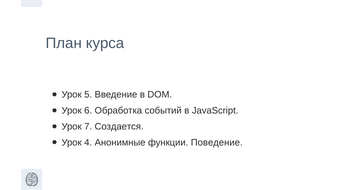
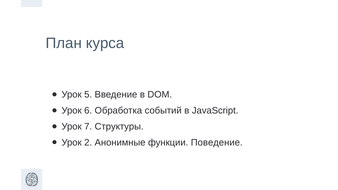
Создается: Создается -> Структуры (119, 127)
4: 4 -> 2 (88, 143)
